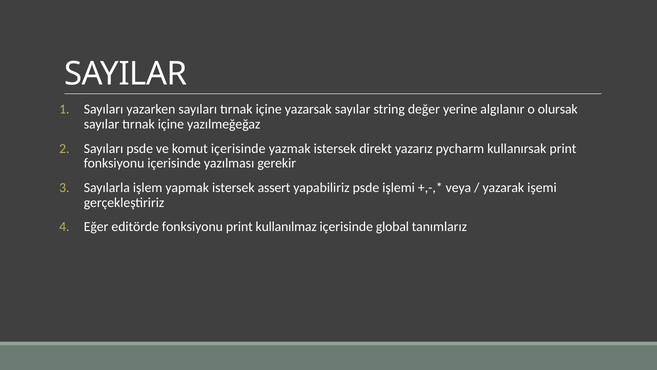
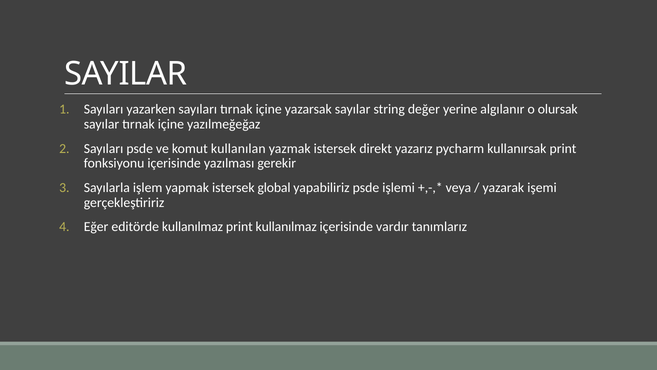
komut içerisinde: içerisinde -> kullanılan (238, 148)
assert: assert -> global (274, 188)
editörde fonksiyonu: fonksiyonu -> kullanılmaz (193, 227)
global: global -> vardır (392, 227)
